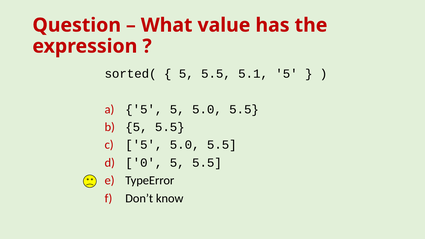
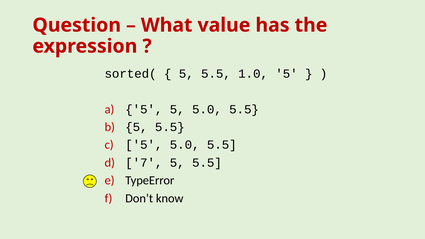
5.1: 5.1 -> 1.0 (253, 74)
0: 0 -> 7 (144, 163)
